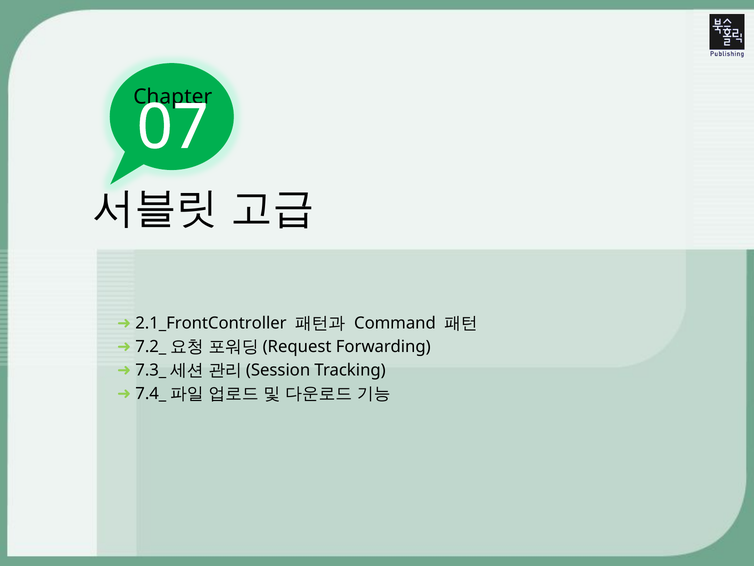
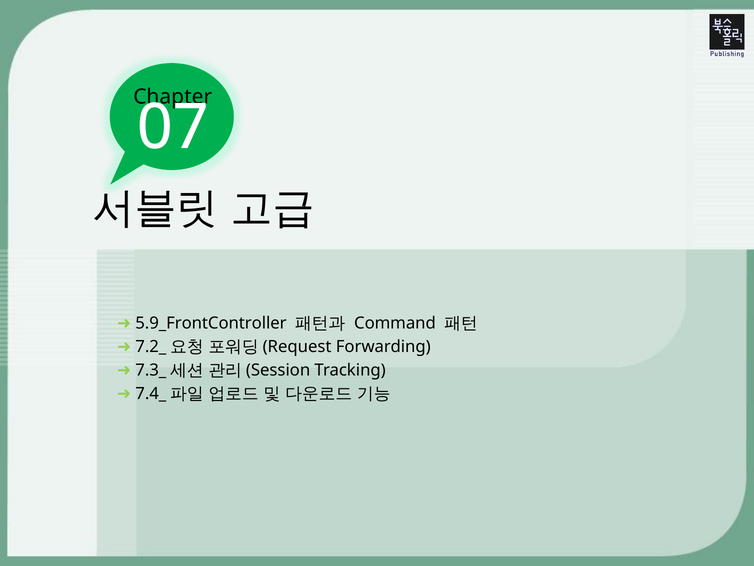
2.1_FrontController: 2.1_FrontController -> 5.9_FrontController (211, 323)
